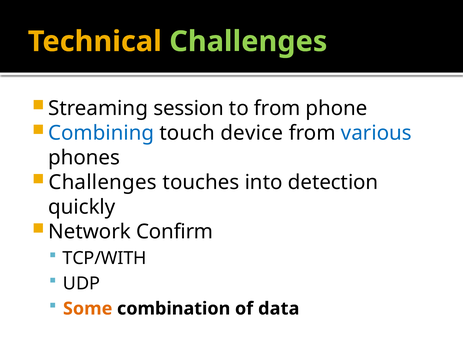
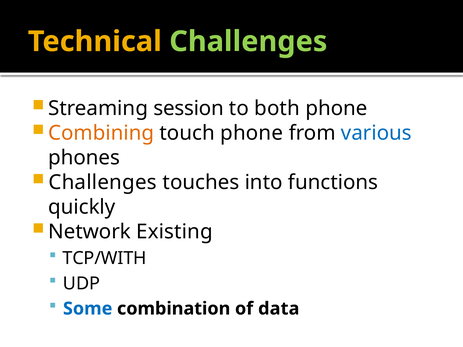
to from: from -> both (277, 108)
Combining colour: blue -> orange (101, 133)
touch device: device -> phone (252, 133)
detection: detection -> functions (333, 182)
Confirm: Confirm -> Existing (175, 232)
Some colour: orange -> blue (88, 309)
